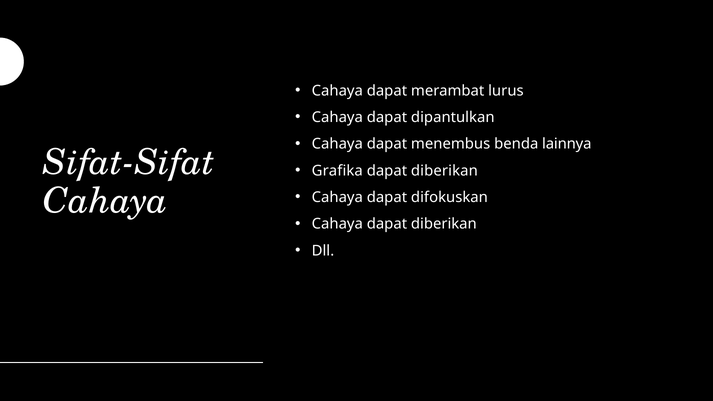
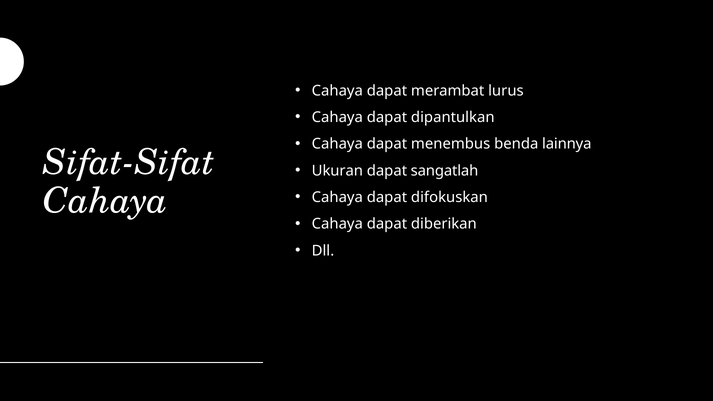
Grafika: Grafika -> Ukuran (337, 171)
diberikan: diberikan -> sangatlah (445, 171)
